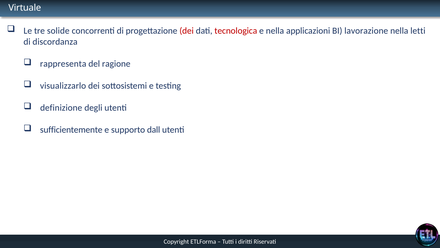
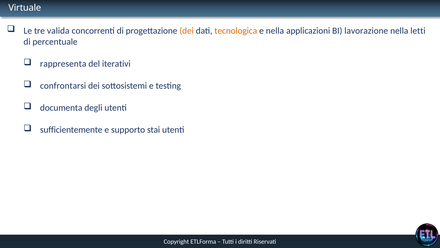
solide: solide -> valida (58, 31)
dei colour: red -> orange (187, 31)
tecnologica colour: red -> orange (236, 31)
discordanza: discordanza -> percentuale (55, 42)
ragione: ragione -> iterativi (116, 64)
visualizzarlo: visualizzarlo -> confrontarsi (63, 86)
definizione: definizione -> documenta (61, 108)
dall: dall -> stai (154, 130)
